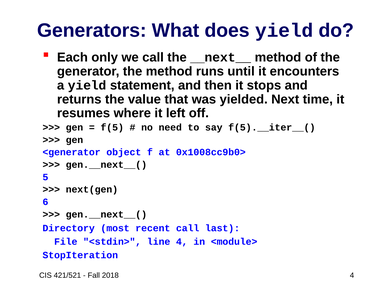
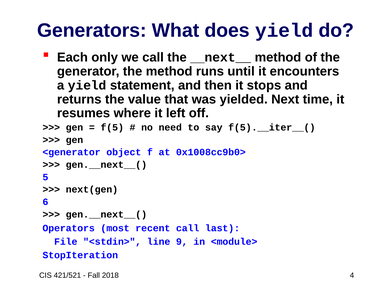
Directory: Directory -> Operators (69, 227)
line 4: 4 -> 9 (182, 241)
